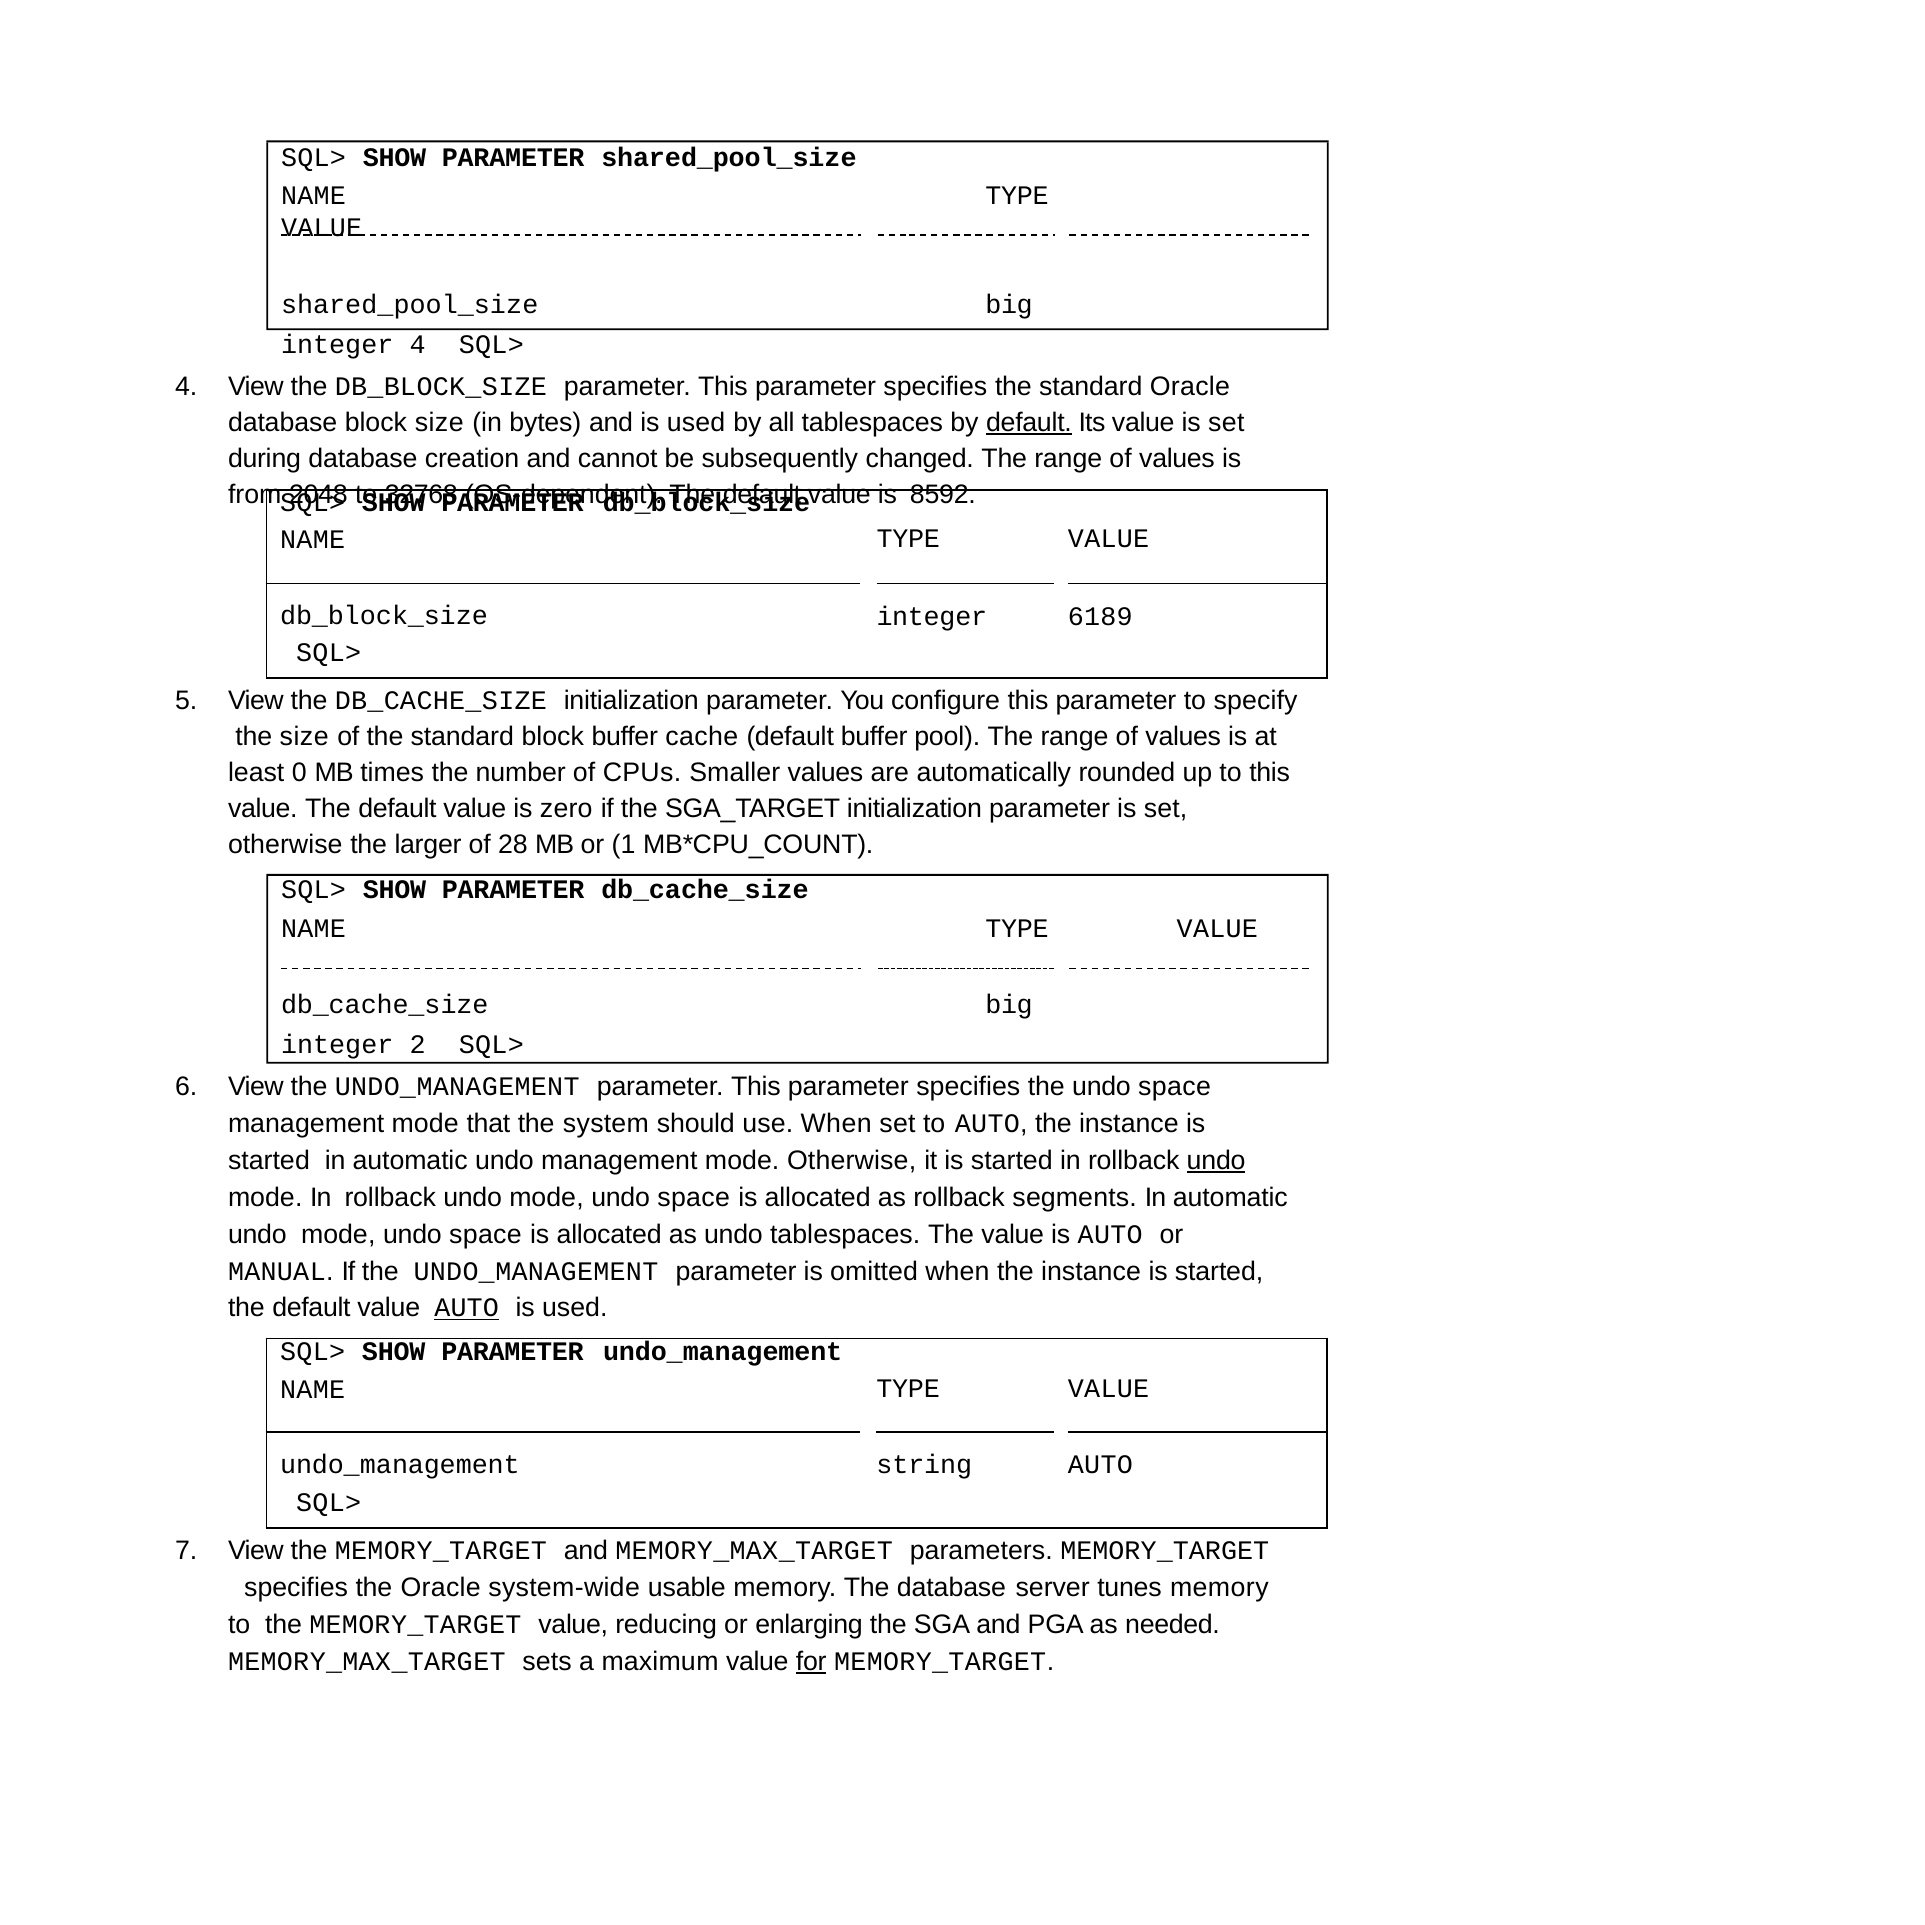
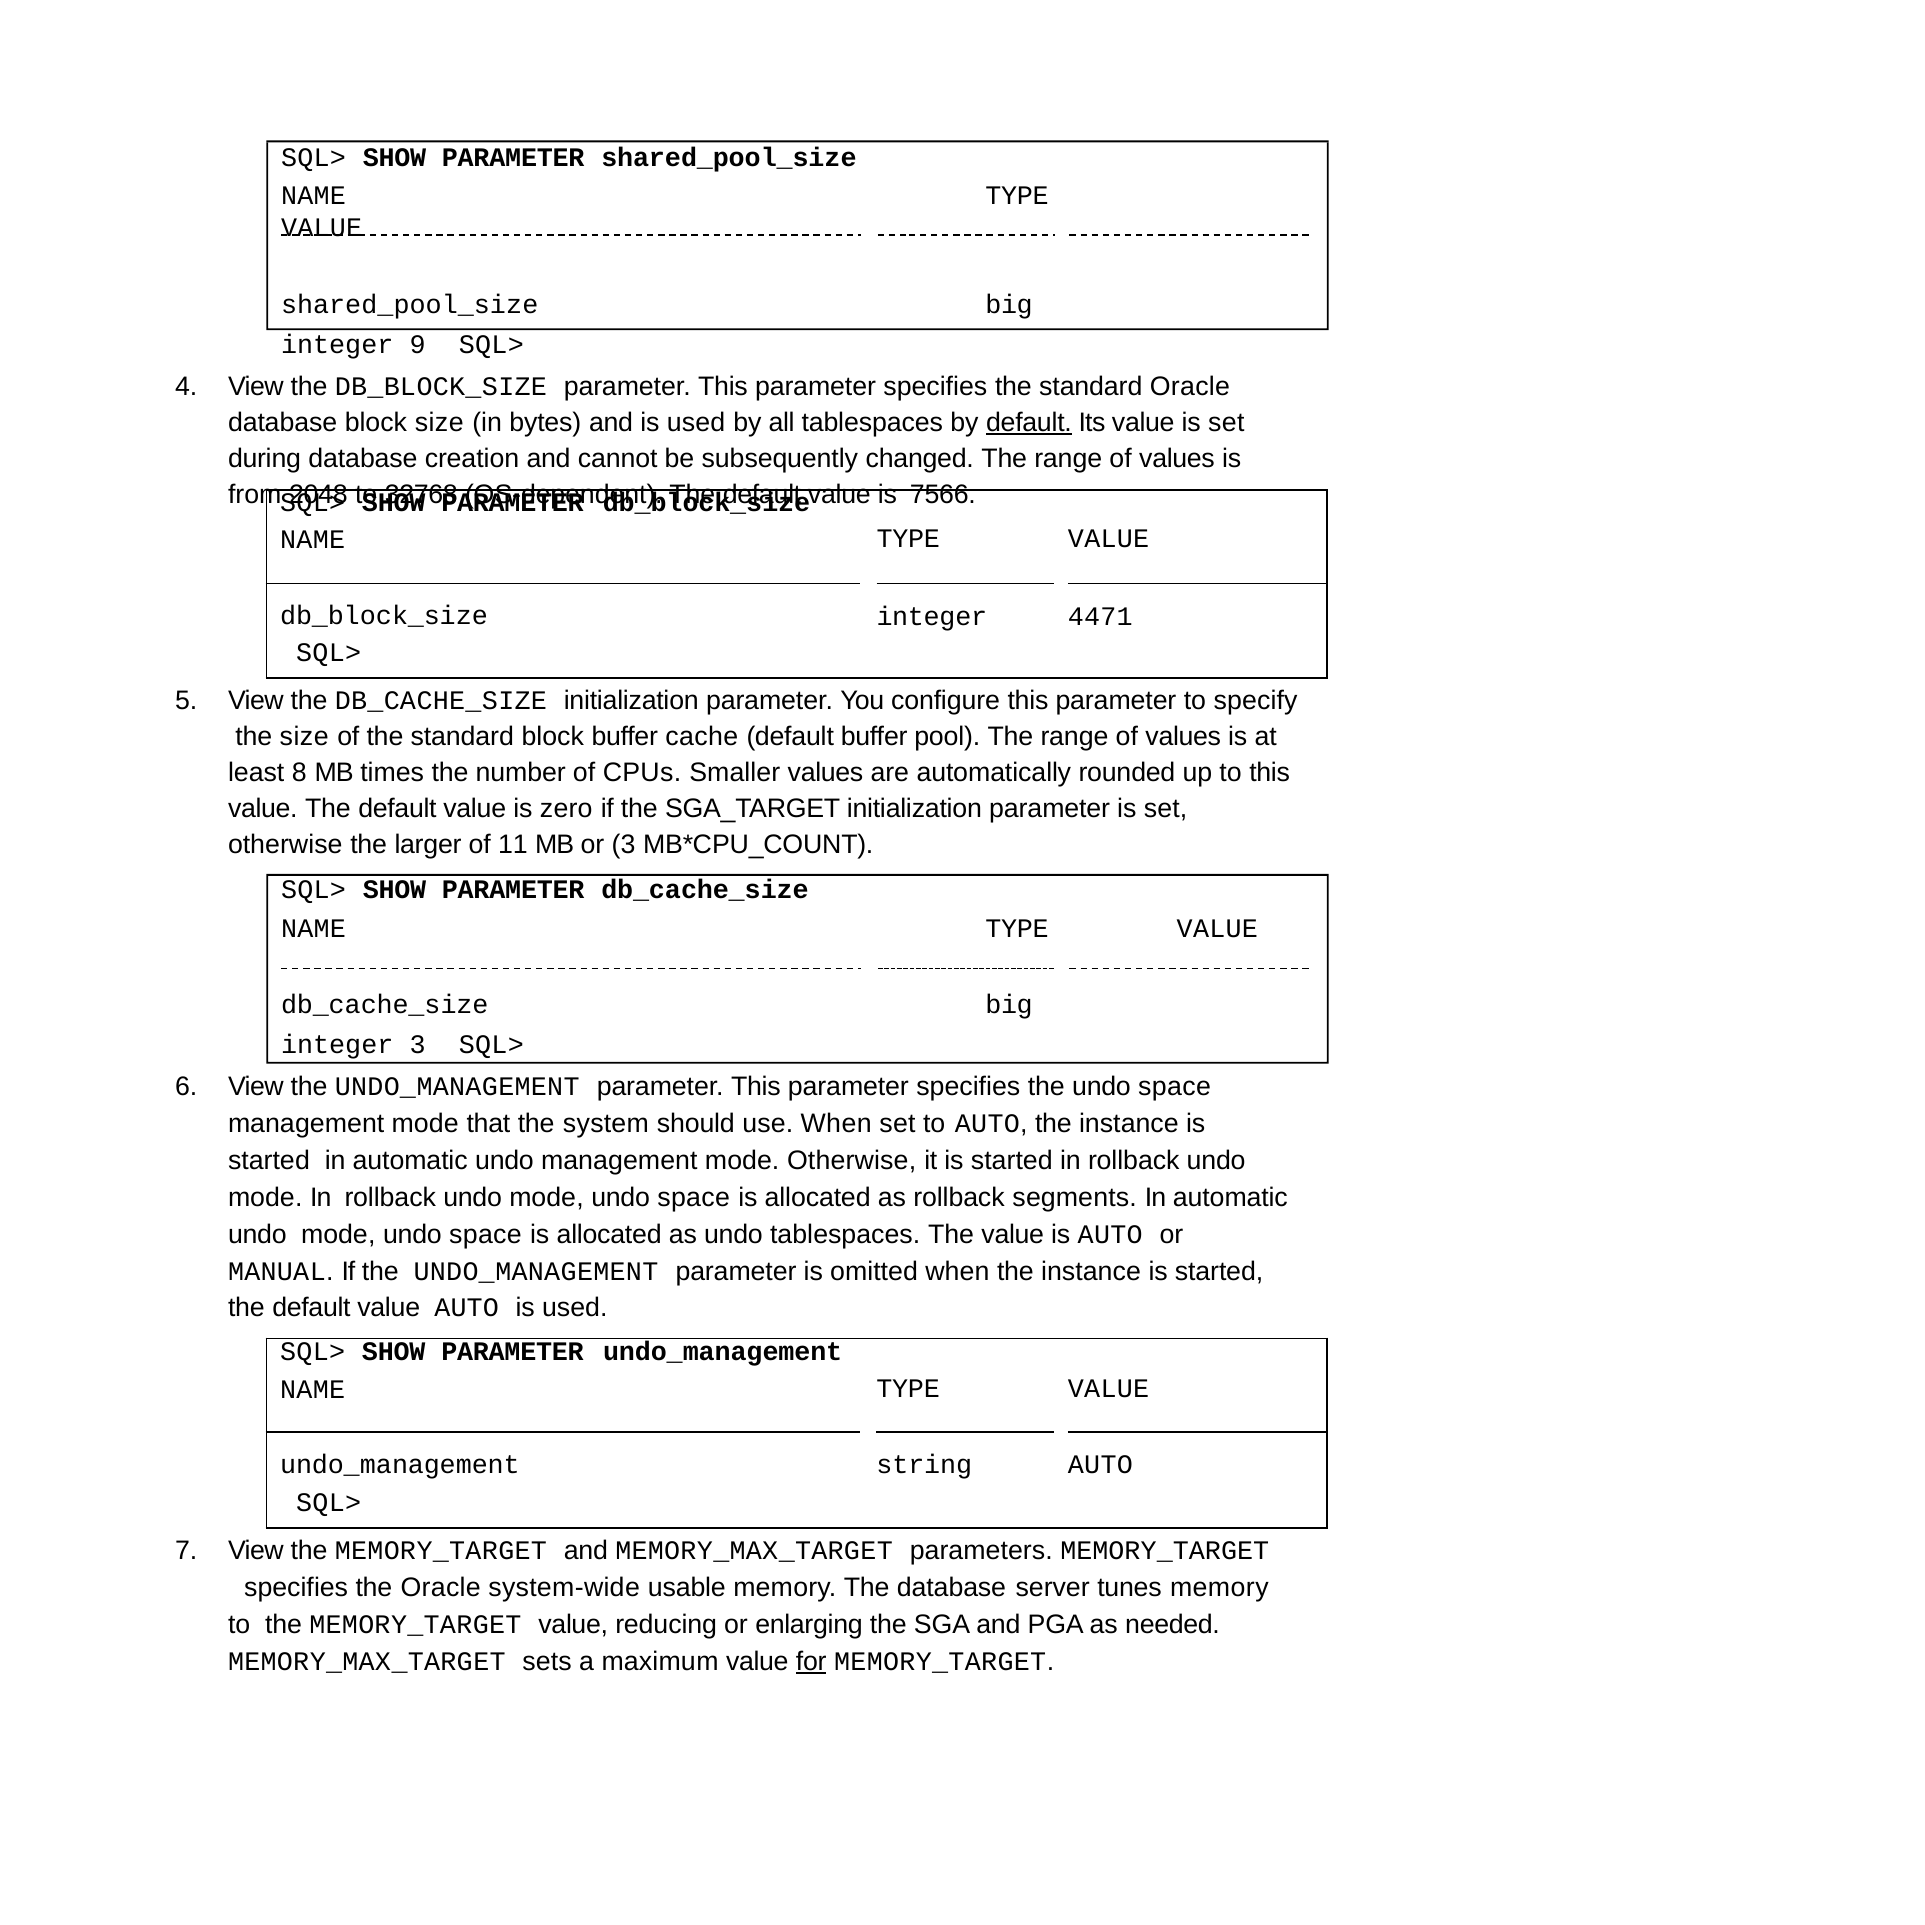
integer 4: 4 -> 9 (418, 344)
8592: 8592 -> 7566 (943, 495)
6189: 6189 -> 4471 (1100, 616)
0: 0 -> 8 (299, 772)
28: 28 -> 11 (513, 844)
or 1: 1 -> 3 (624, 844)
integer 2: 2 -> 3 (418, 1045)
undo underline: present -> none (1216, 1161)
AUTO underline: present -> none (467, 1308)
